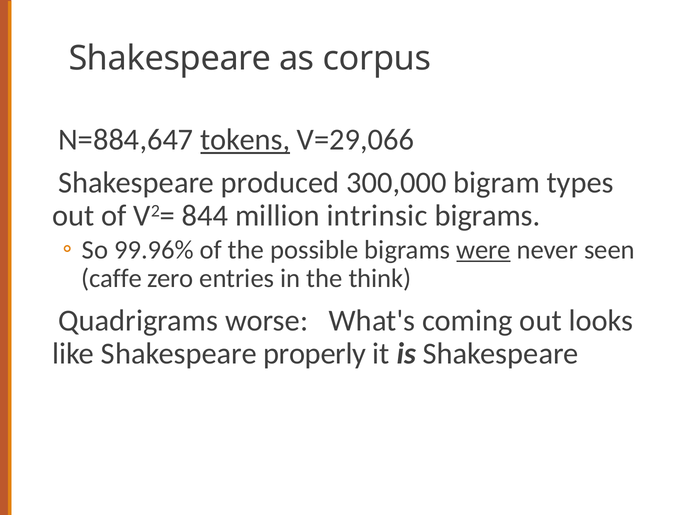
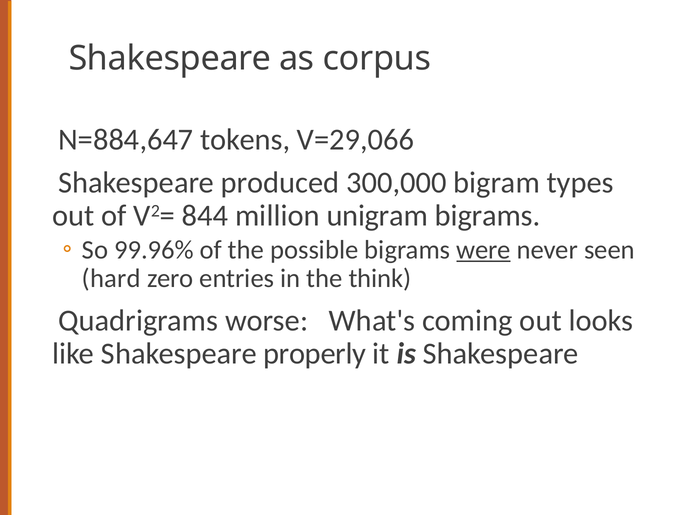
tokens underline: present -> none (245, 140)
intrinsic: intrinsic -> unigram (377, 216)
caffe: caffe -> hard (111, 278)
